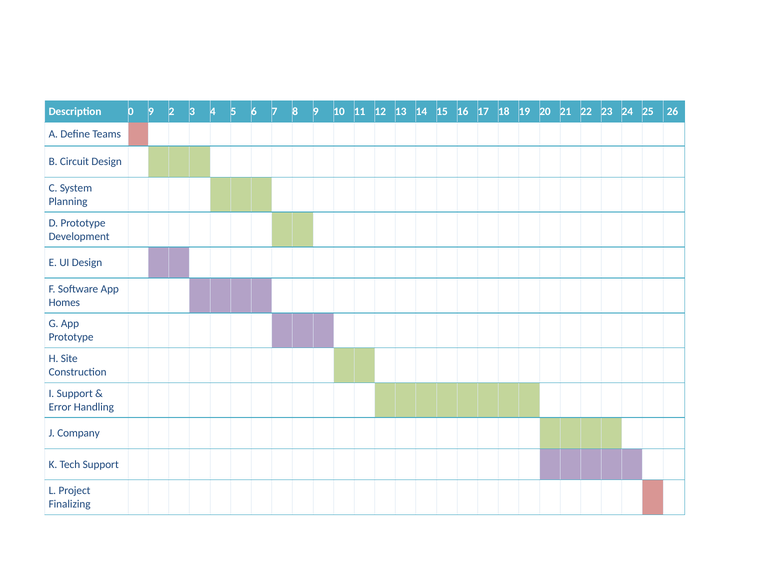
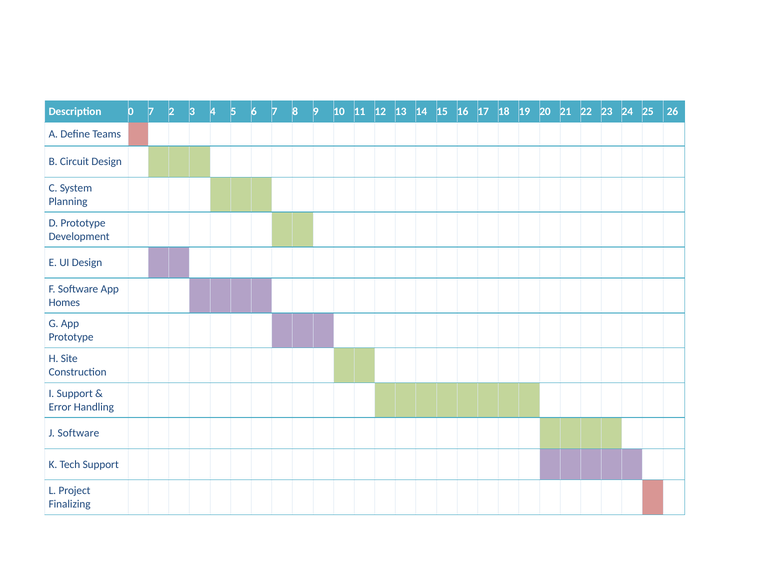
0 9: 9 -> 7 (151, 112)
J Company: Company -> Software (78, 433)
